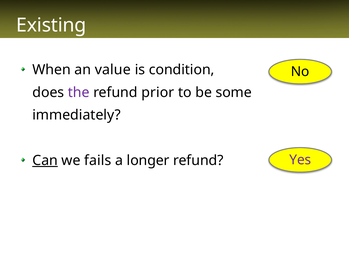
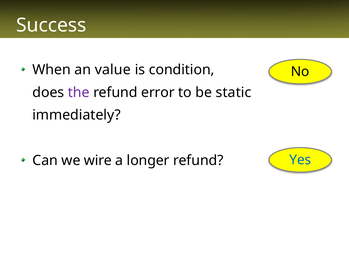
Existing: Existing -> Success (51, 25)
prior: prior -> error (158, 92)
some: some -> static (234, 92)
Yes colour: purple -> blue (300, 160)
Can underline: present -> none (45, 160)
fails: fails -> wire (98, 160)
